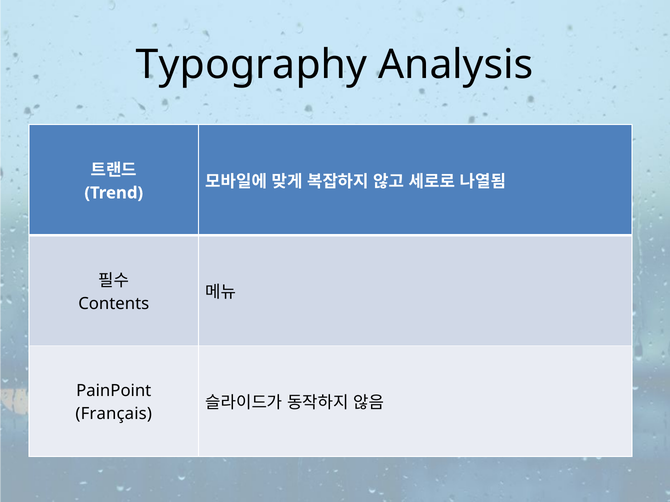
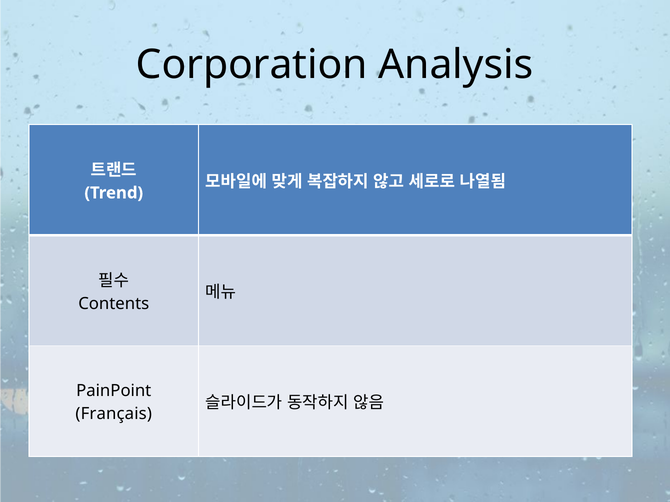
Typography: Typography -> Corporation (252, 65)
